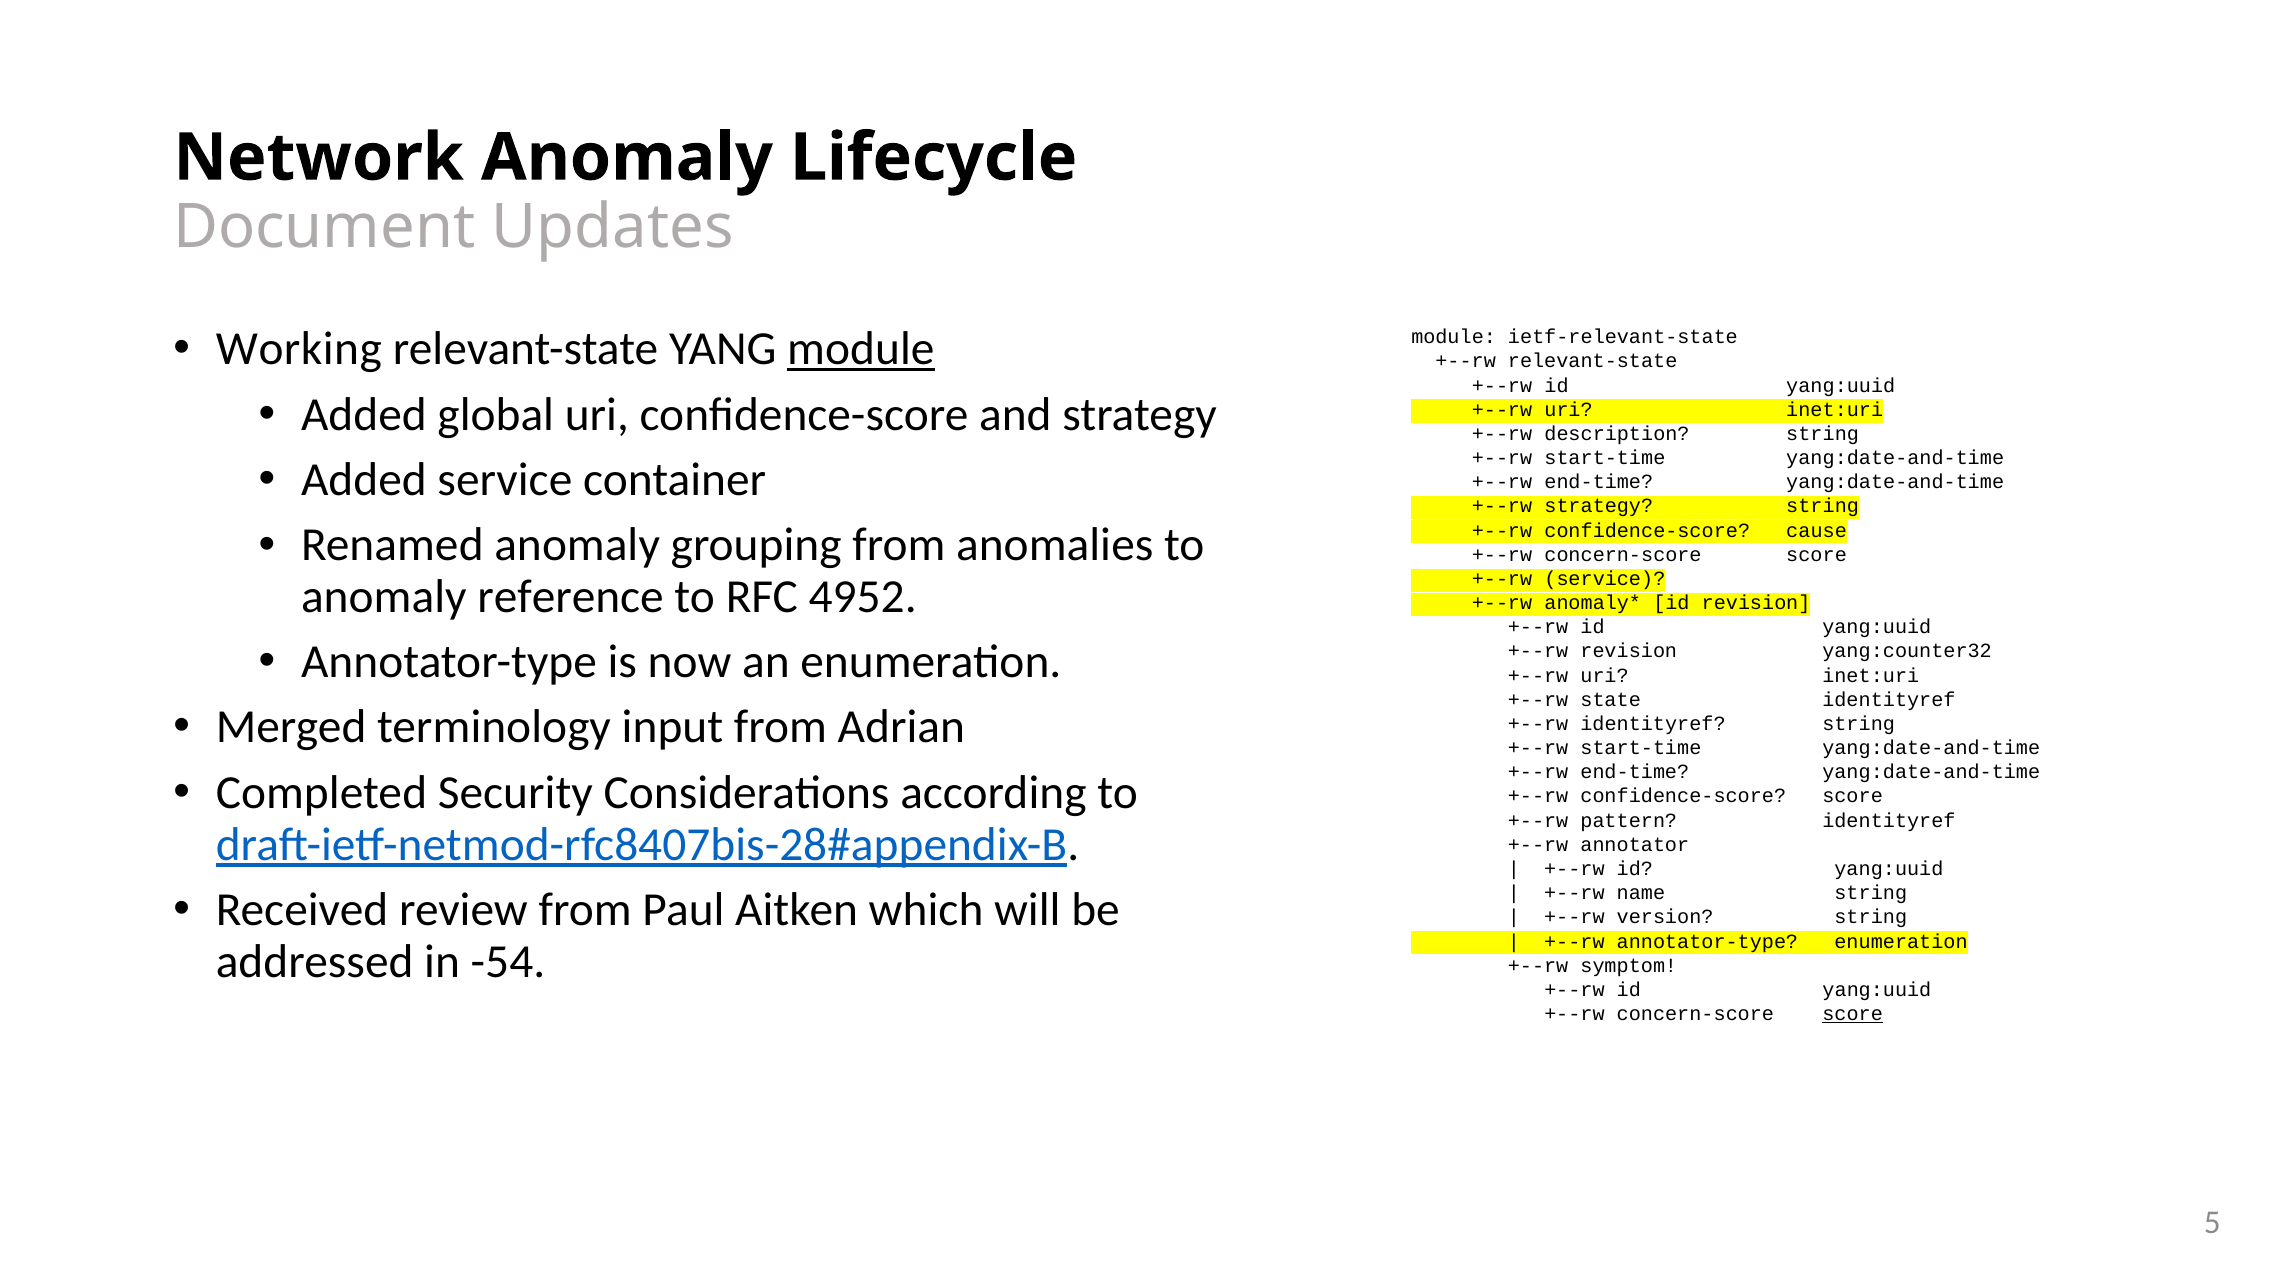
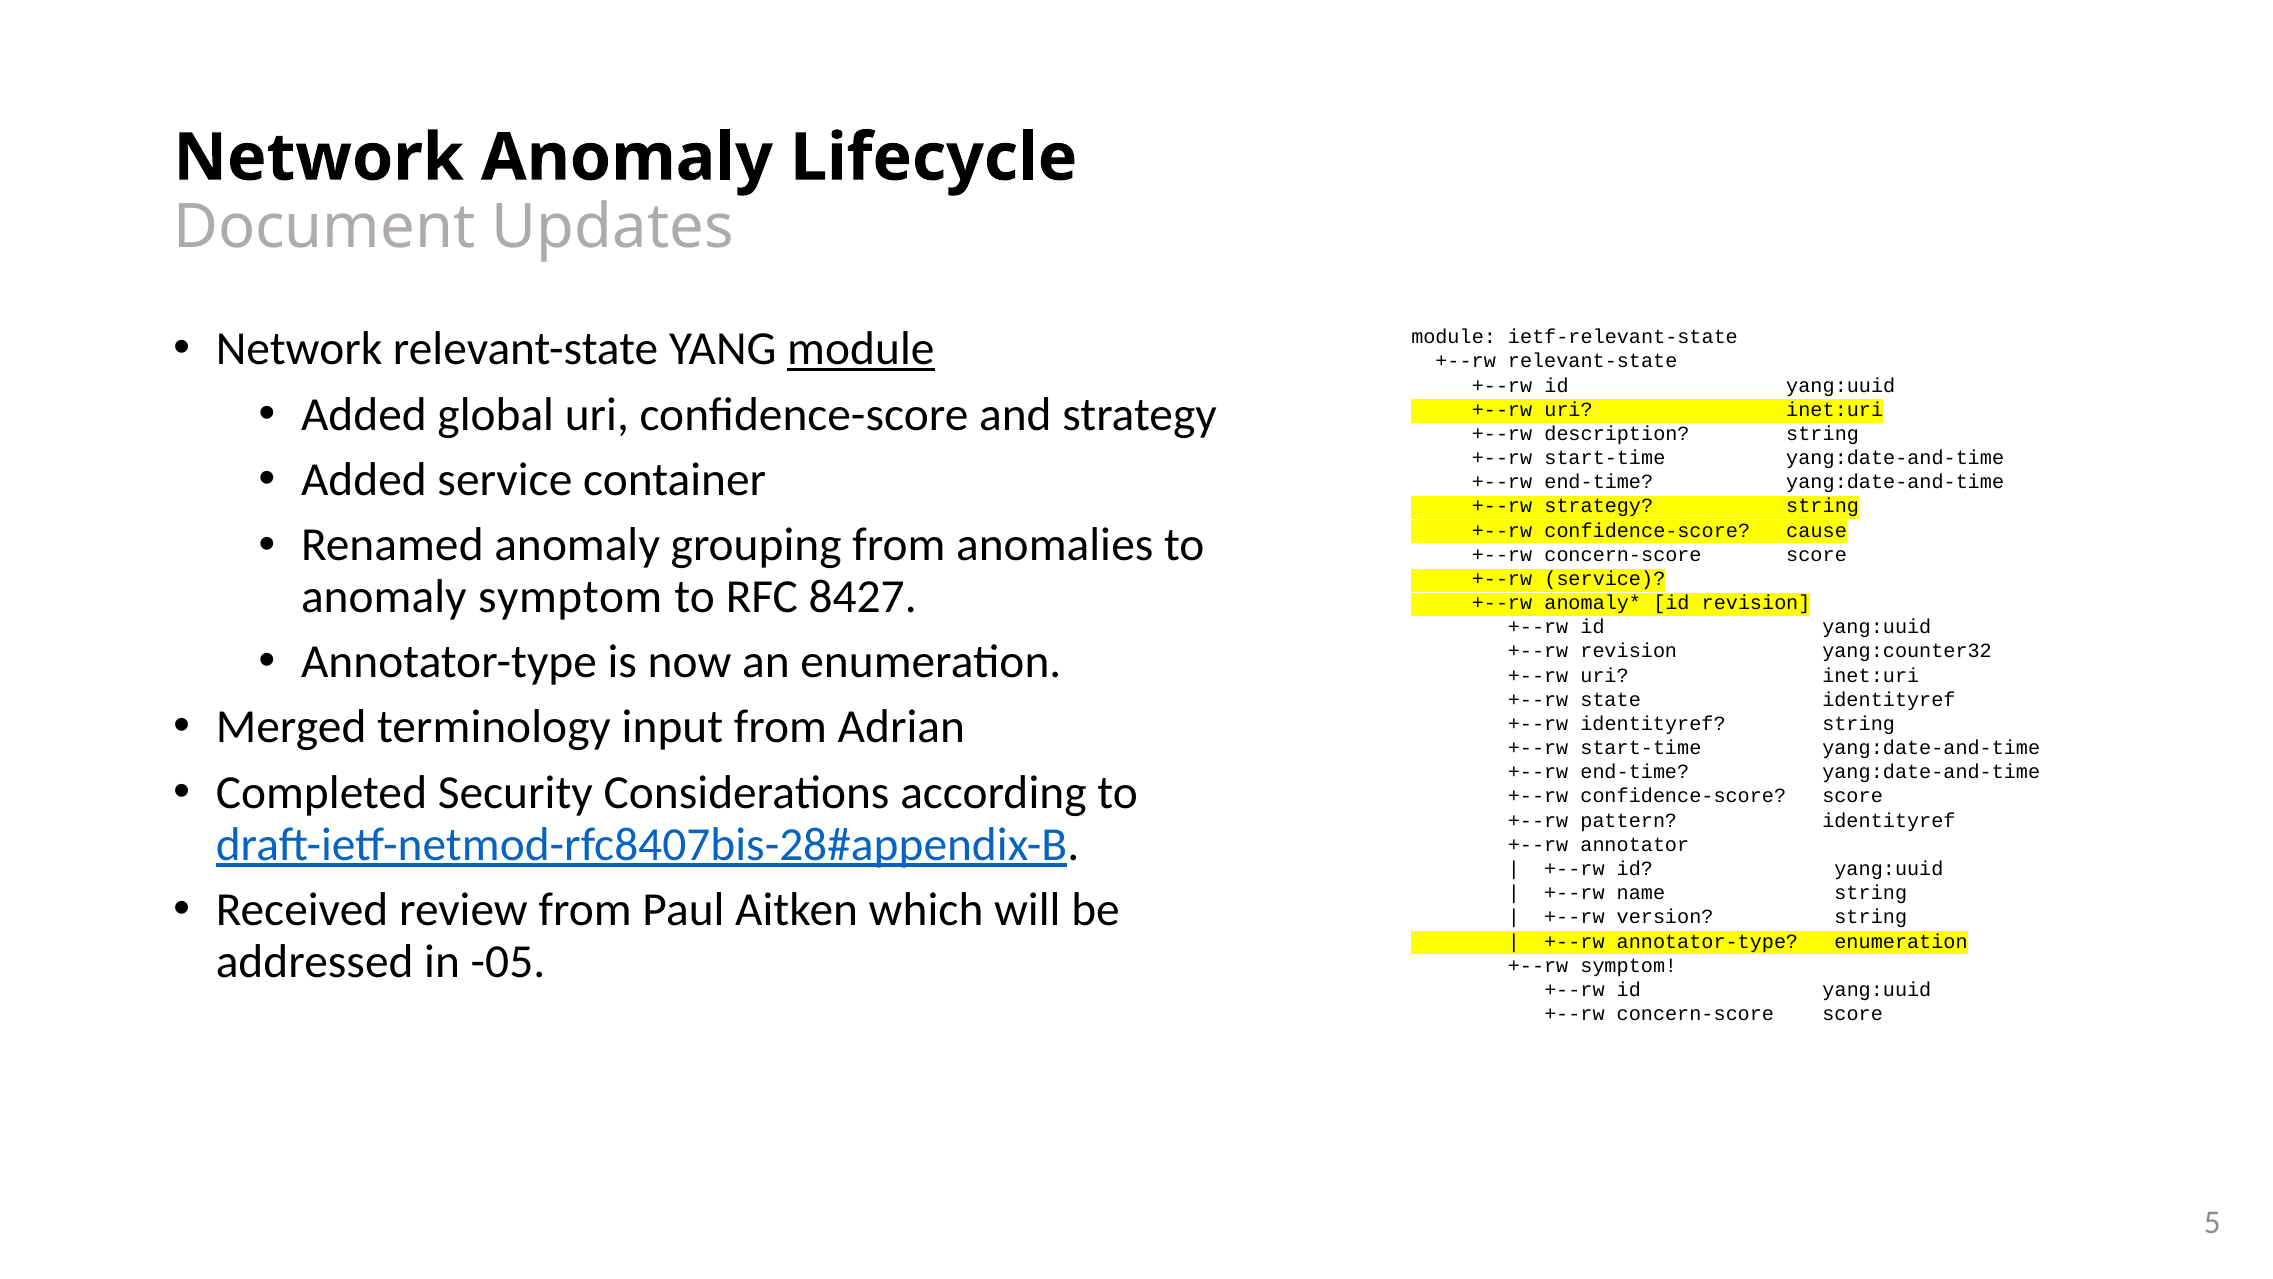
Working: Working -> Network (299, 349)
anomaly reference: reference -> symptom (570, 596)
4952: 4952 -> 8427 (863, 596)
-54: -54 -> -05 (508, 961)
score underline: present -> none (1853, 1014)
